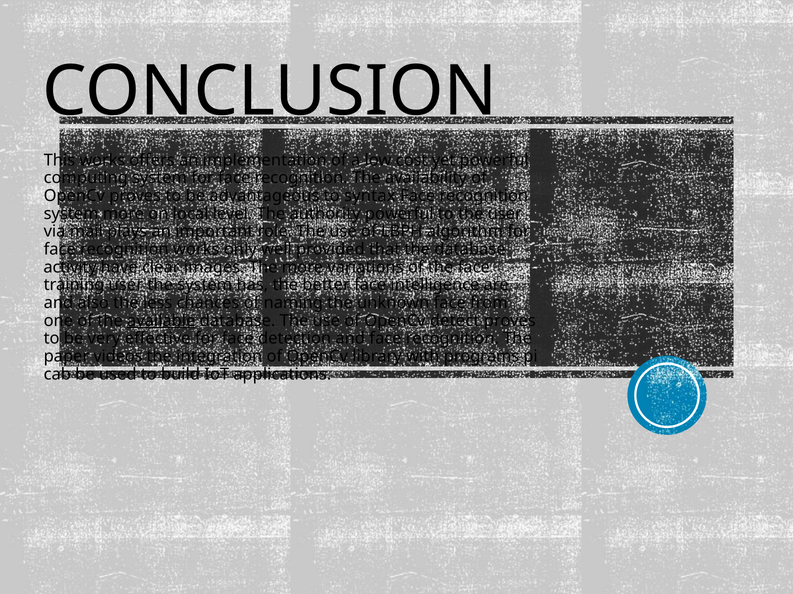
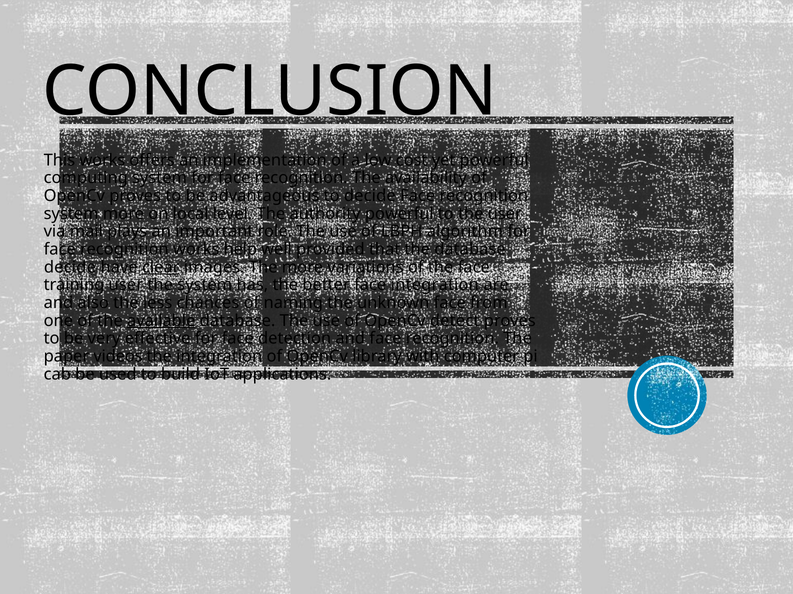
to syntax: syntax -> decide (370, 196)
only: only -> help (240, 250)
activity: activity -> decide (70, 267)
clear underline: none -> present (161, 267)
face intelligence: intelligence -> integration (435, 285)
programs: programs -> computer (481, 357)
